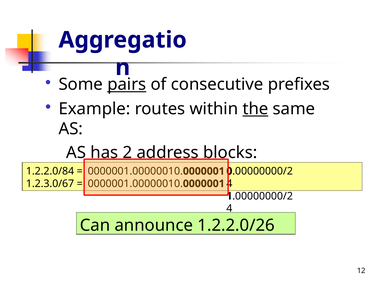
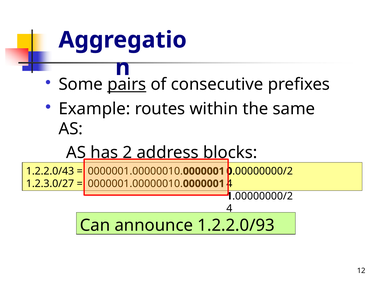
the underline: present -> none (255, 109)
1.2.2.0/84: 1.2.2.0/84 -> 1.2.2.0/43 (50, 171)
1.2.3.0/67: 1.2.3.0/67 -> 1.2.3.0/27 (50, 183)
1.2.2.0/26: 1.2.2.0/26 -> 1.2.2.0/93 (236, 225)
